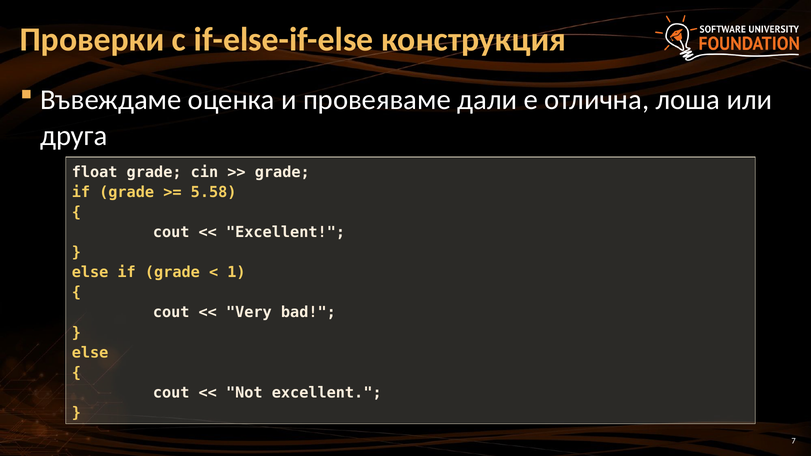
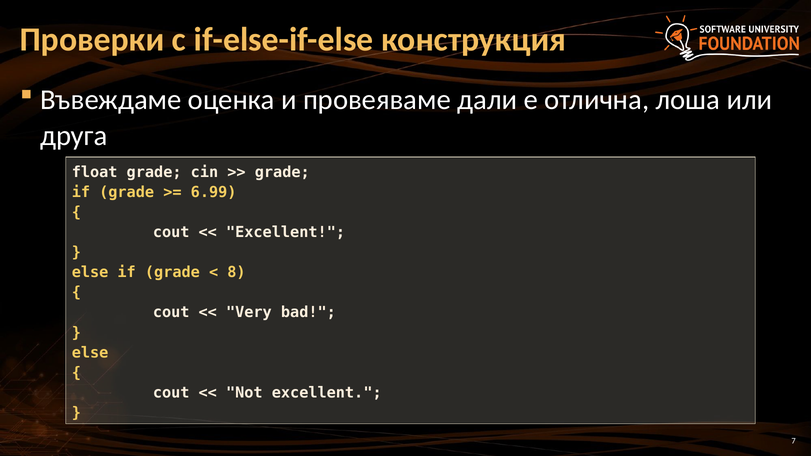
5.58: 5.58 -> 6.99 (214, 192)
1: 1 -> 8 (236, 273)
